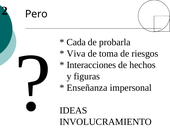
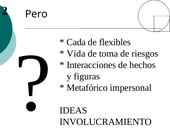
probarla: probarla -> flexibles (115, 42)
Viva: Viva -> Vida (76, 53)
Enseñanza: Enseñanza -> Metafórico (87, 87)
